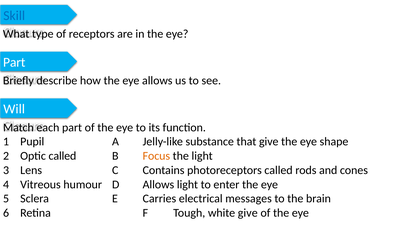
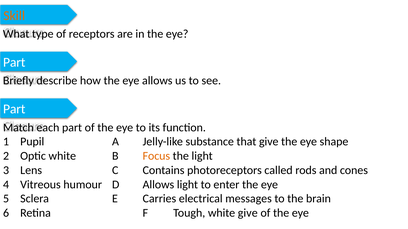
Skill colour: blue -> orange (14, 16)
Will: Will -> Part (14, 109)
Optic called: called -> white (62, 156)
